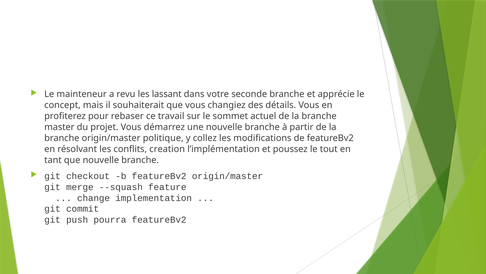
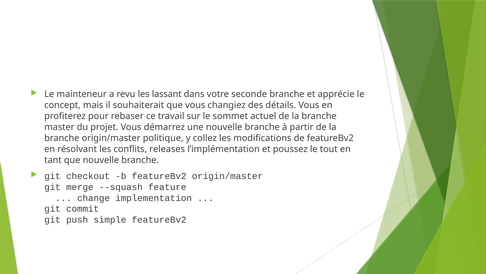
creation: creation -> releases (167, 149)
pourra: pourra -> simple (110, 219)
